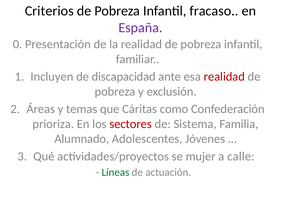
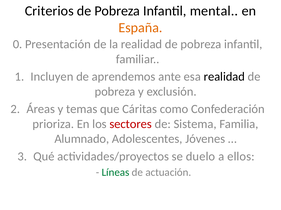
fracaso: fracaso -> mental (214, 11)
España colour: purple -> orange (140, 28)
discapacidad: discapacidad -> aprendemos (124, 77)
realidad colour: red -> black (224, 77)
mujer: mujer -> duelo (201, 157)
calle: calle -> ellos (241, 157)
